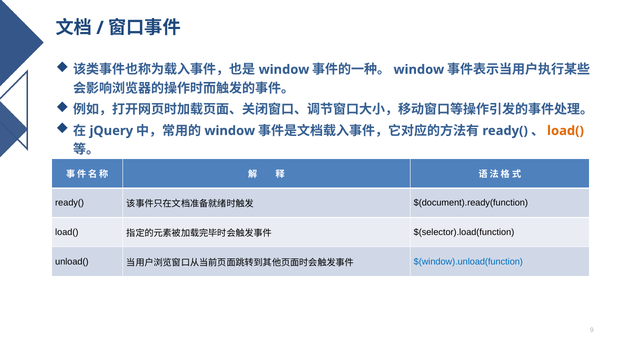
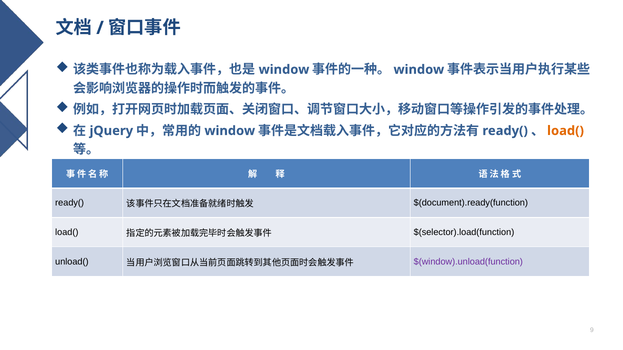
$(window).unload(function colour: blue -> purple (468, 262)
